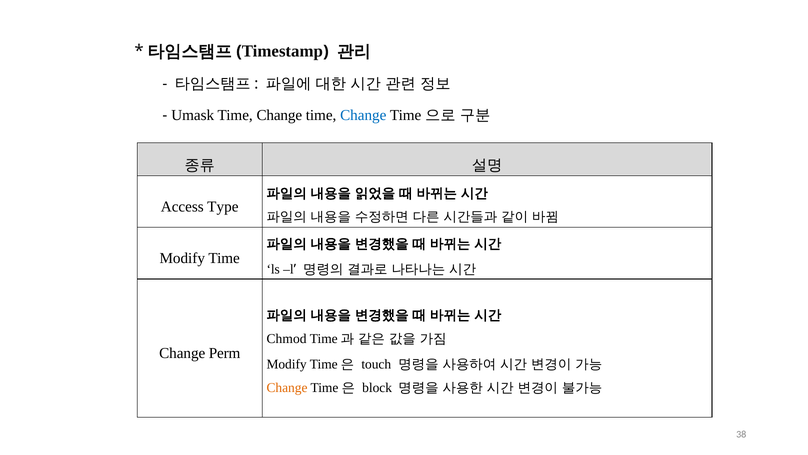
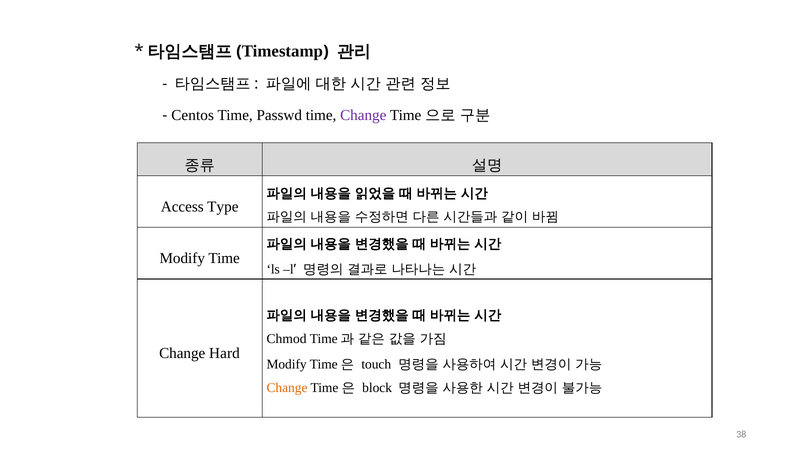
Umask: Umask -> Centos (193, 115)
Change: Change -> Passwd (279, 115)
Change colour: blue -> purple (363, 115)
Perm: Perm -> Hard (224, 353)
